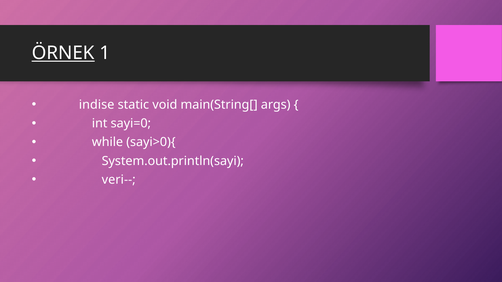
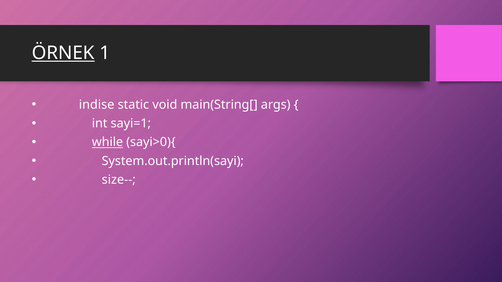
sayi=0: sayi=0 -> sayi=1 (131, 124)
while underline: none -> present (107, 142)
veri--: veri-- -> size-- (119, 180)
